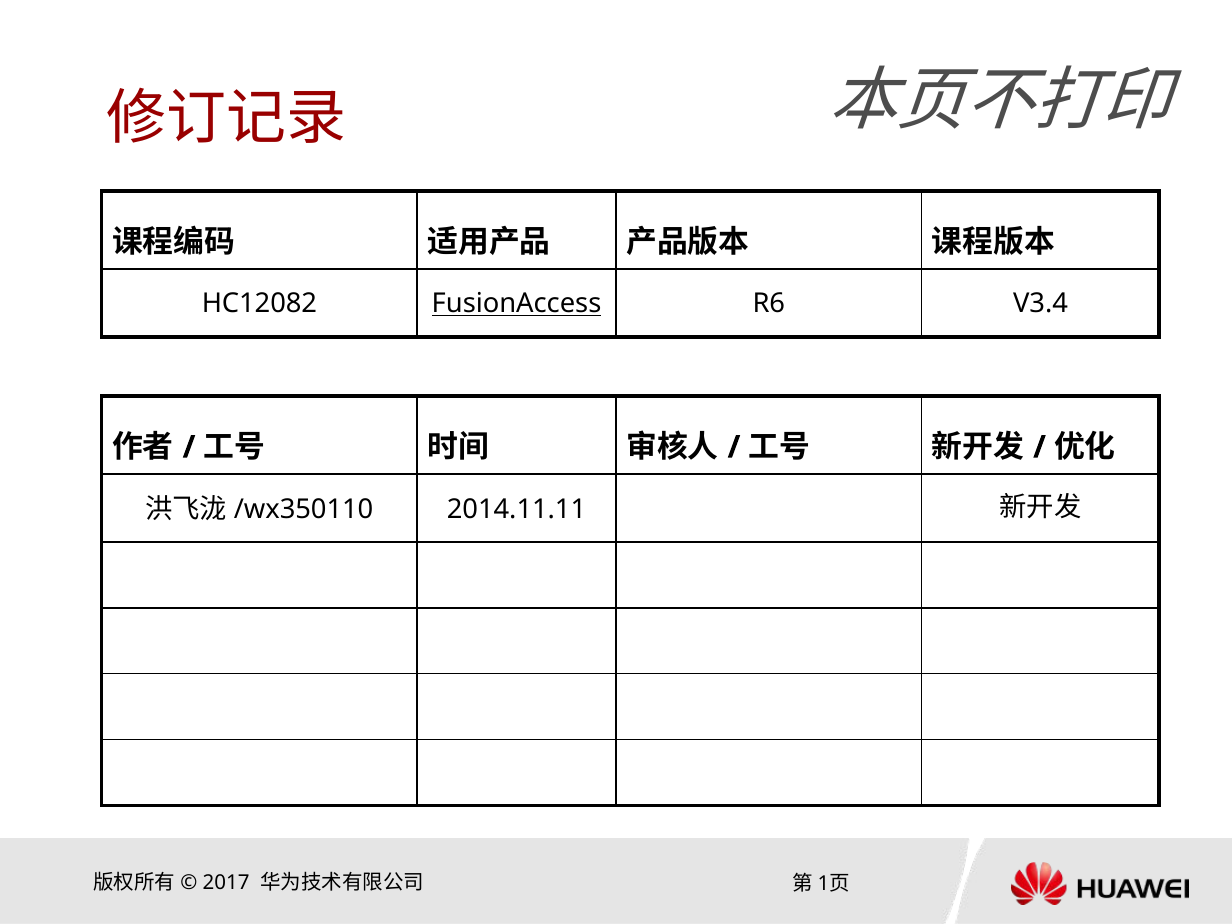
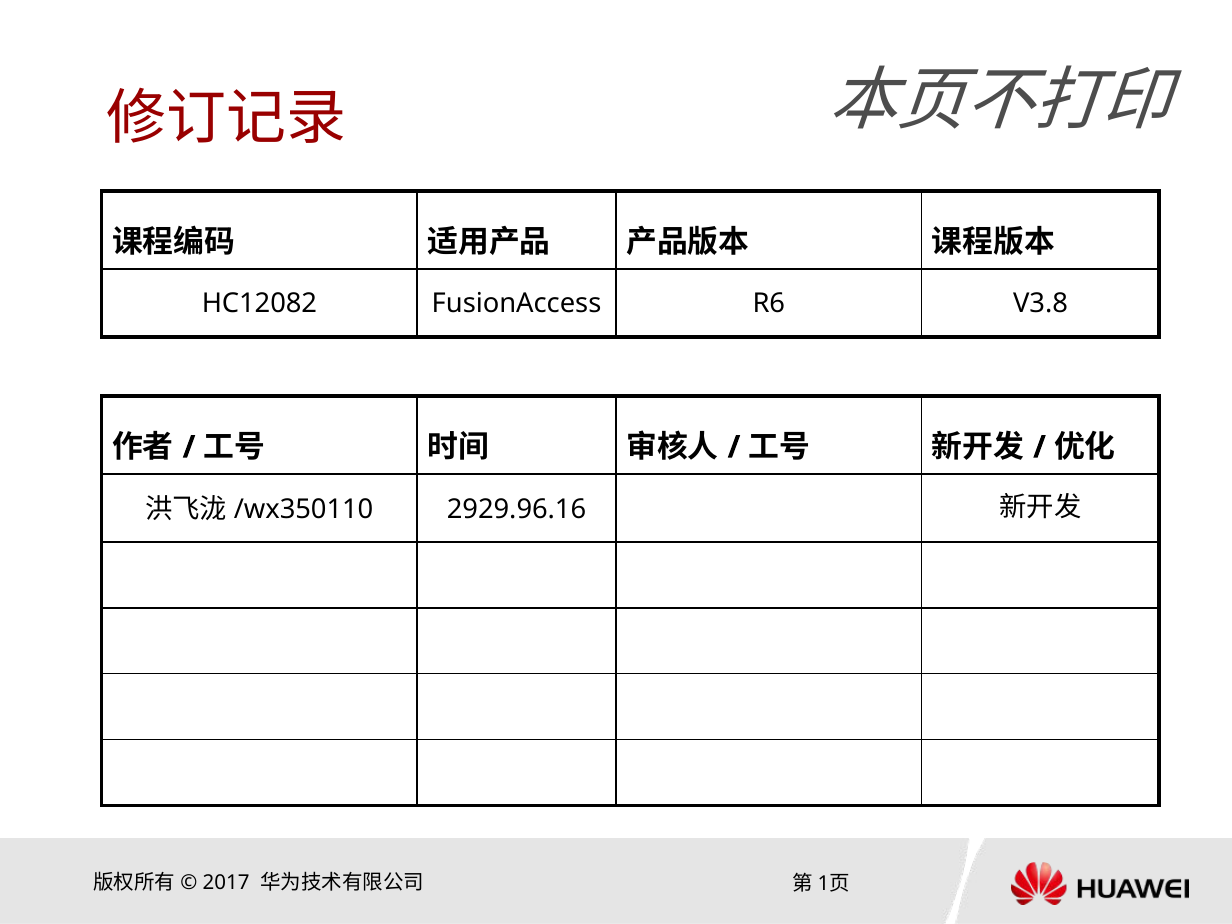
FusionAccess underline: present -> none (517, 304)
V3.4: V3.4 -> V3.8 (1040, 304)
2014.11.11: 2014.11.11 -> 2929.96.16 (517, 510)
